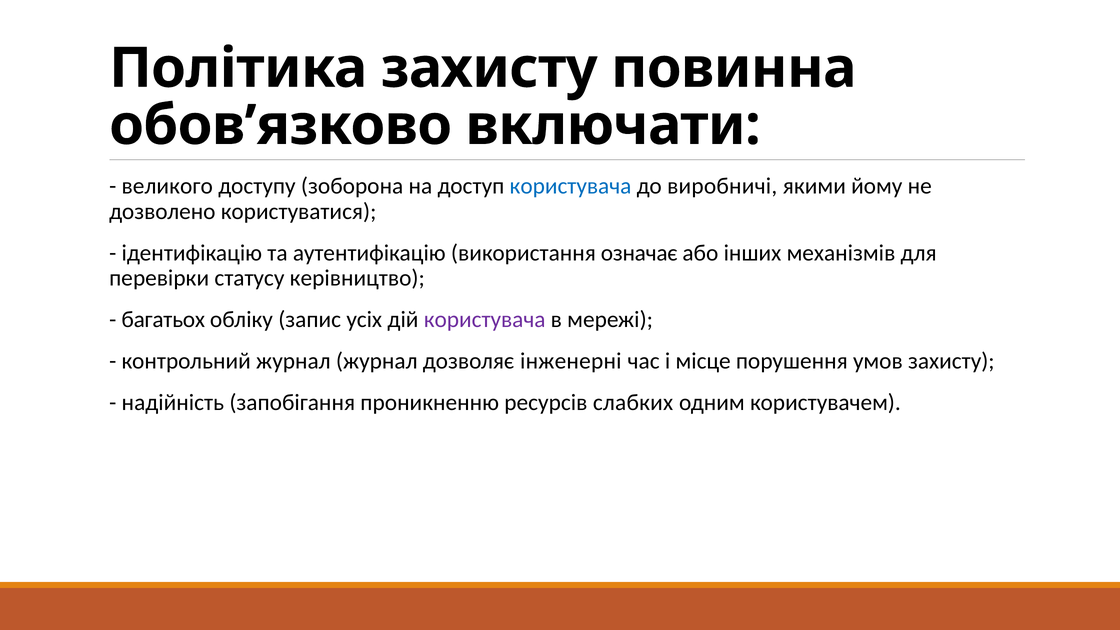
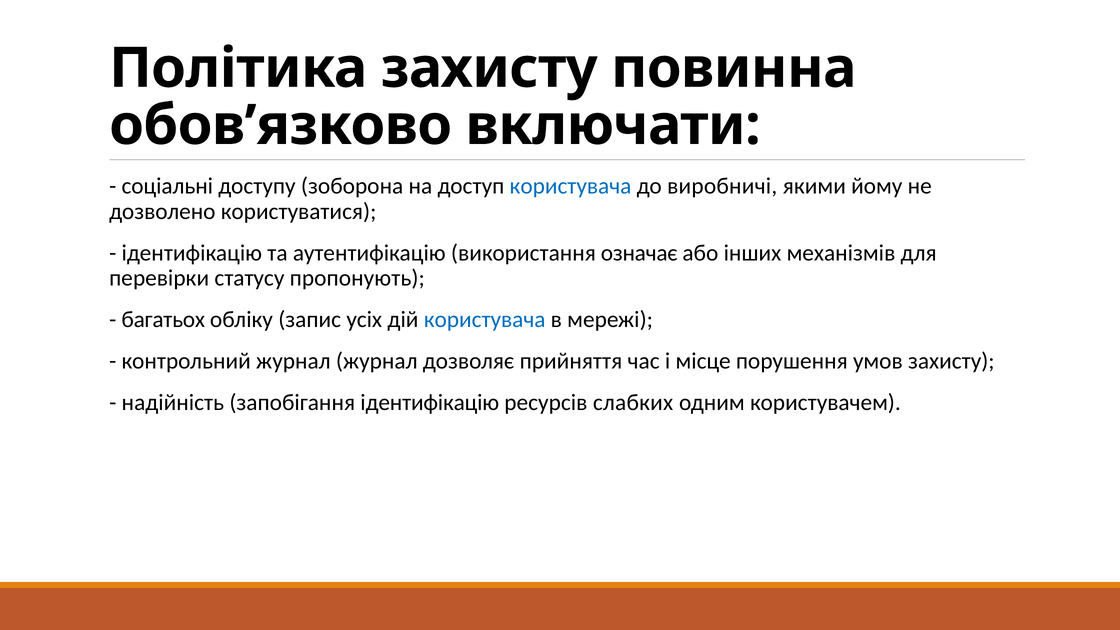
великого: великого -> соціальні (167, 186)
керівництво: керівництво -> пропонують (357, 278)
користувача colour: purple -> blue (485, 320)
інженерні: інженерні -> прийняття (571, 361)
запобігання проникненню: проникненню -> ідентифікацію (430, 403)
